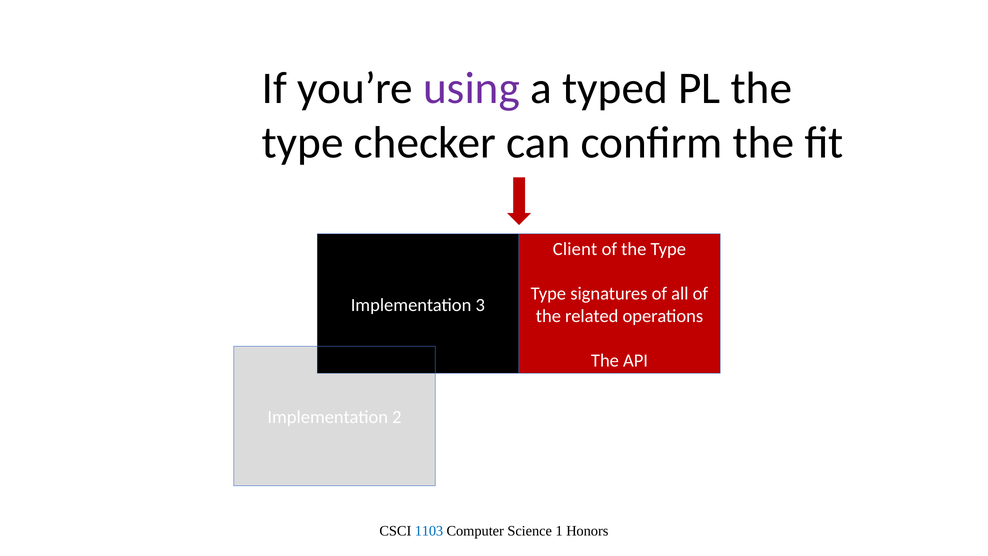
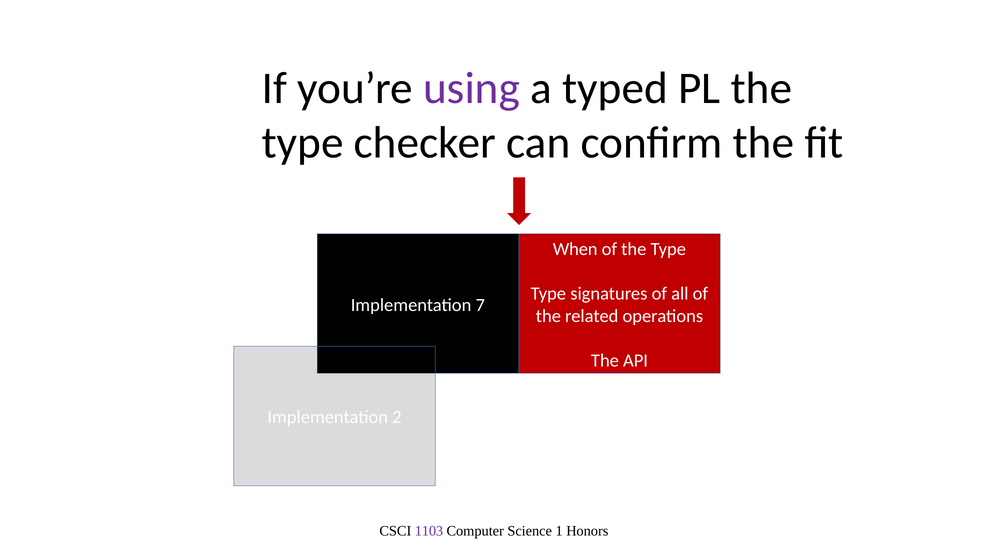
Client: Client -> When (575, 249)
3: 3 -> 7 (480, 305)
1103 colour: blue -> purple (429, 531)
